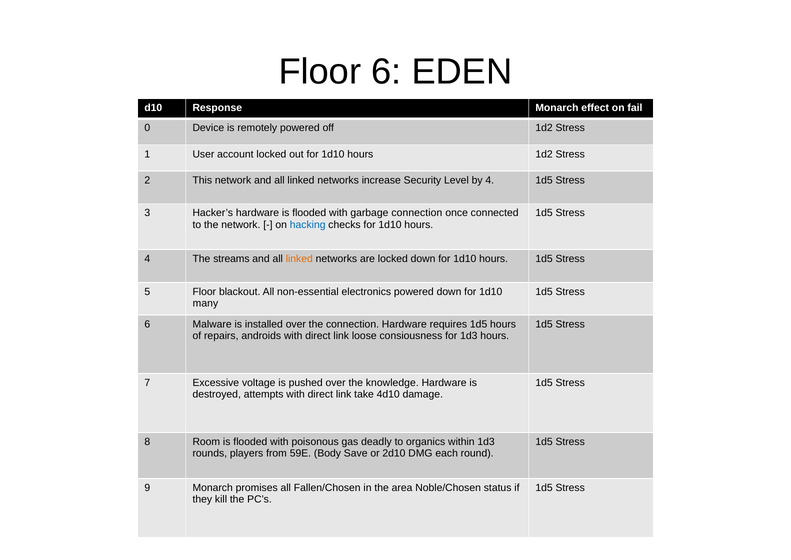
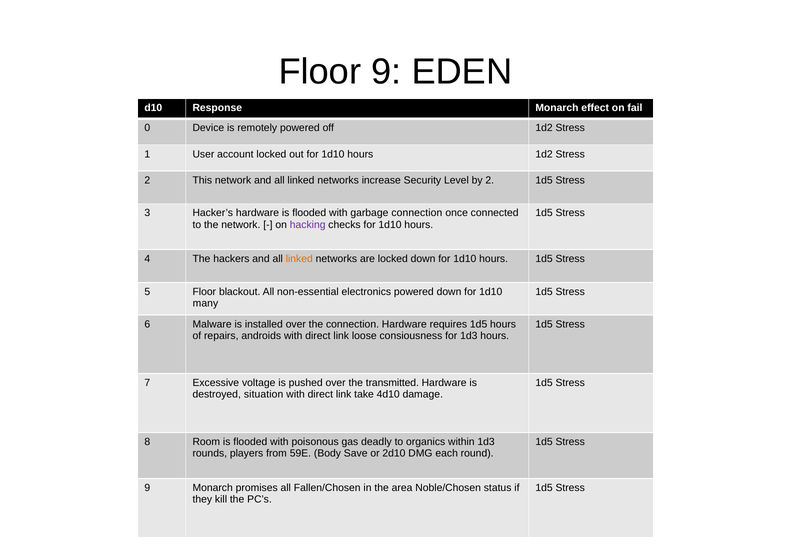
Floor 6: 6 -> 9 (386, 72)
by 4: 4 -> 2 (490, 180)
hacking colour: blue -> purple (308, 224)
streams: streams -> hackers (231, 259)
knowledge: knowledge -> transmitted (392, 382)
attempts: attempts -> situation (264, 394)
